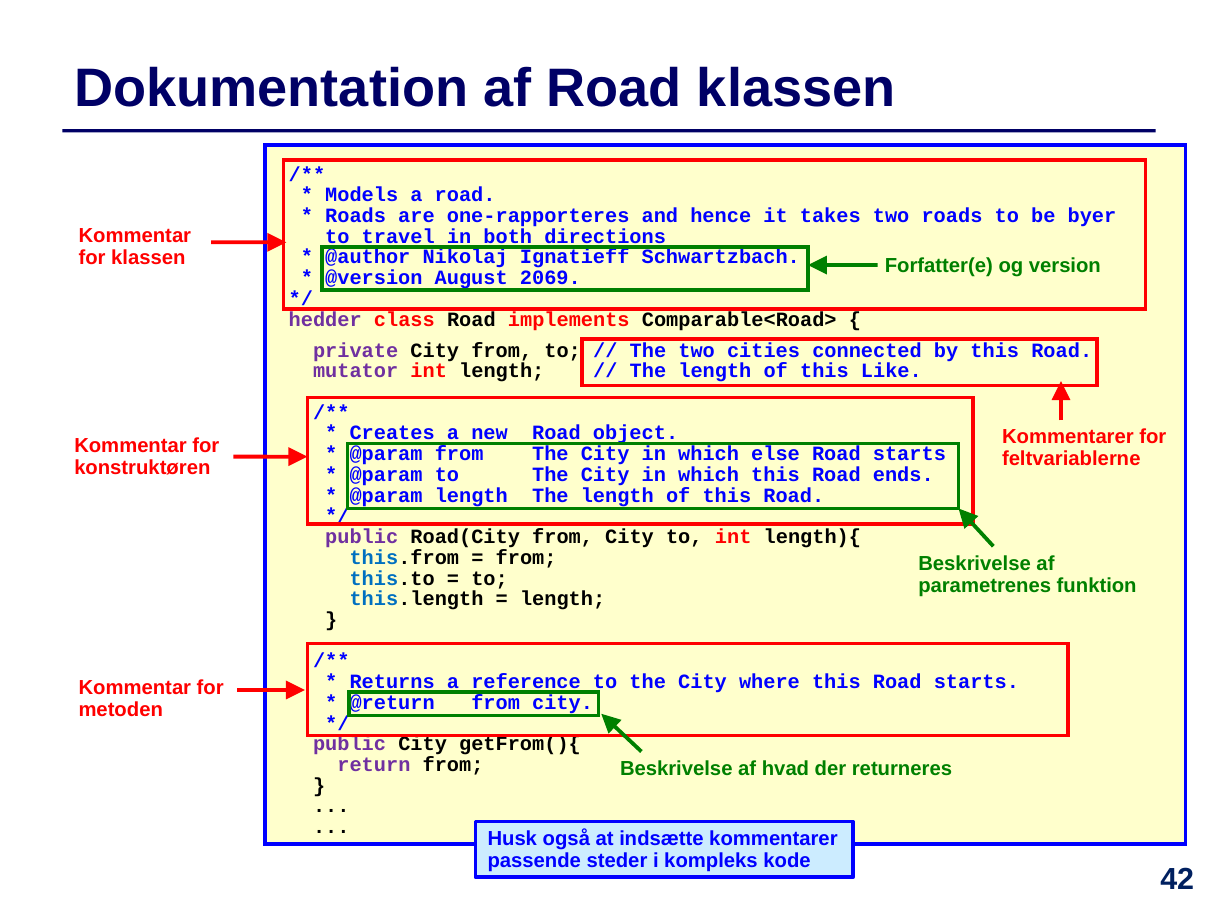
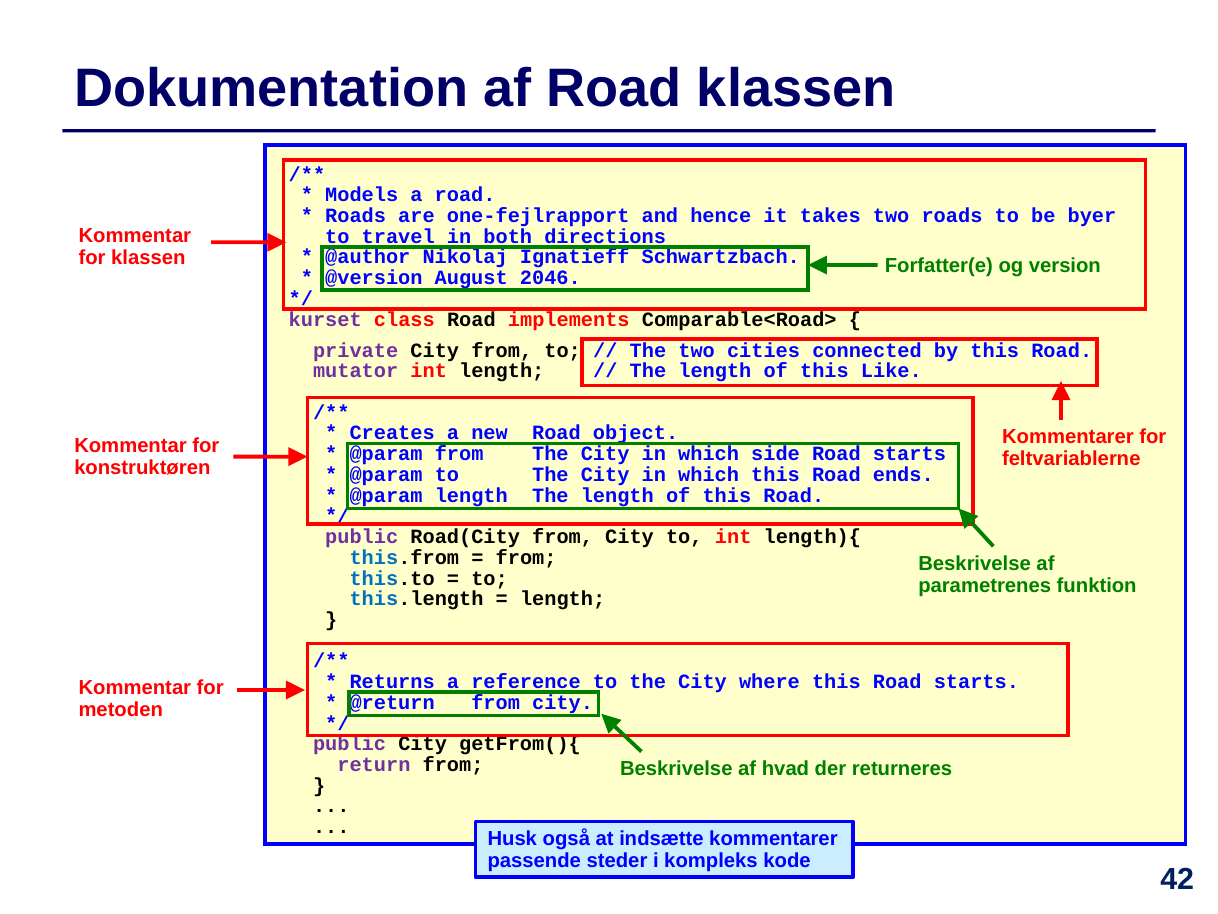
one-rapporteres: one-rapporteres -> one-fejlrapport (538, 216)
2069: 2069 -> 2046 (550, 278)
hedder: hedder -> kurset (325, 319)
else: else -> side (776, 454)
